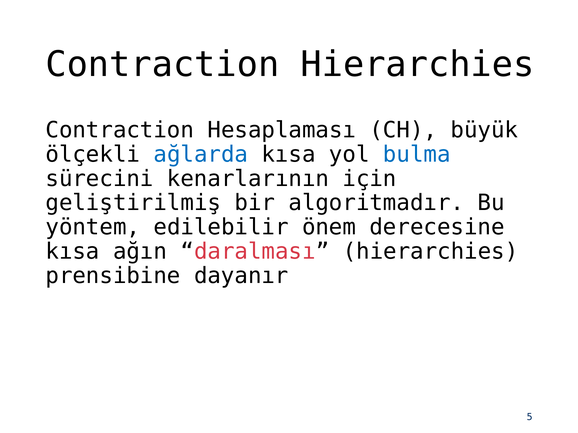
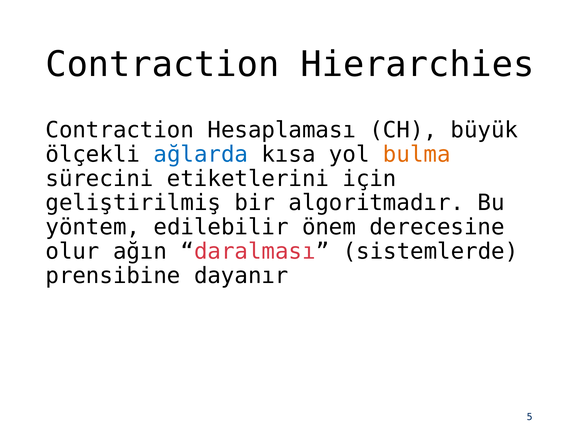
bulma colour: blue -> orange (417, 155)
kenarlarının: kenarlarının -> etiketlerini (248, 179)
kısa: kısa -> olur (73, 252)
daralması hierarchies: hierarchies -> sistemlerde (430, 252)
